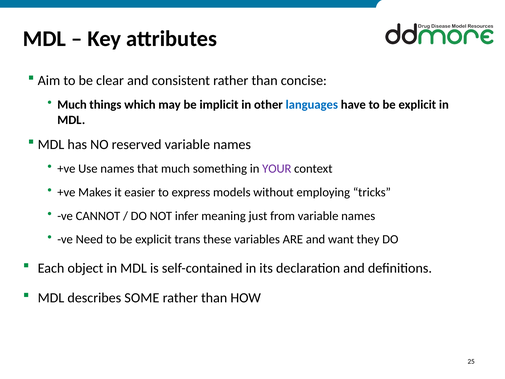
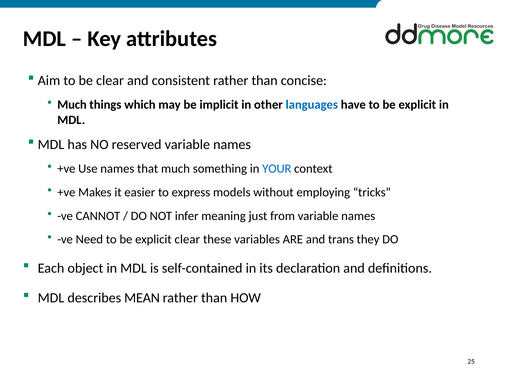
YOUR colour: purple -> blue (277, 169)
explicit trans: trans -> clear (187, 239)
want: want -> trans (341, 239)
SOME: SOME -> MEAN (142, 298)
